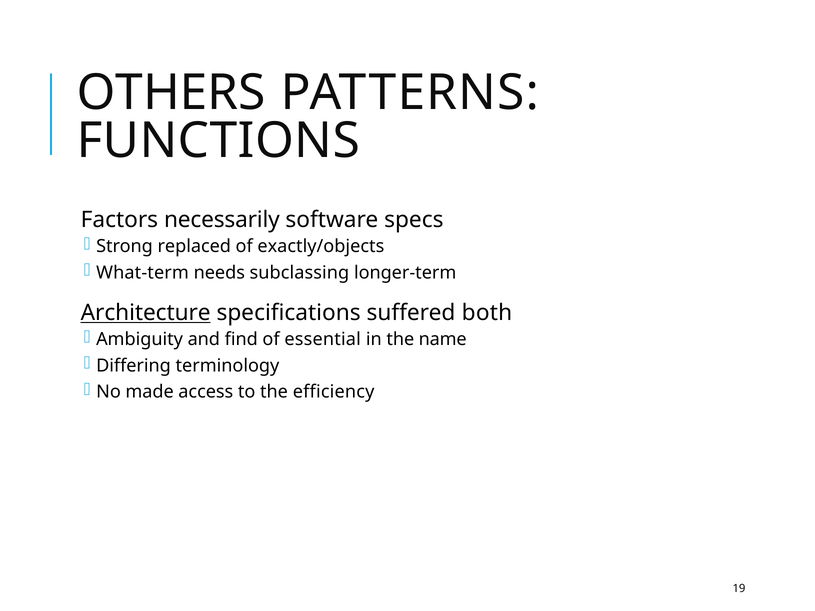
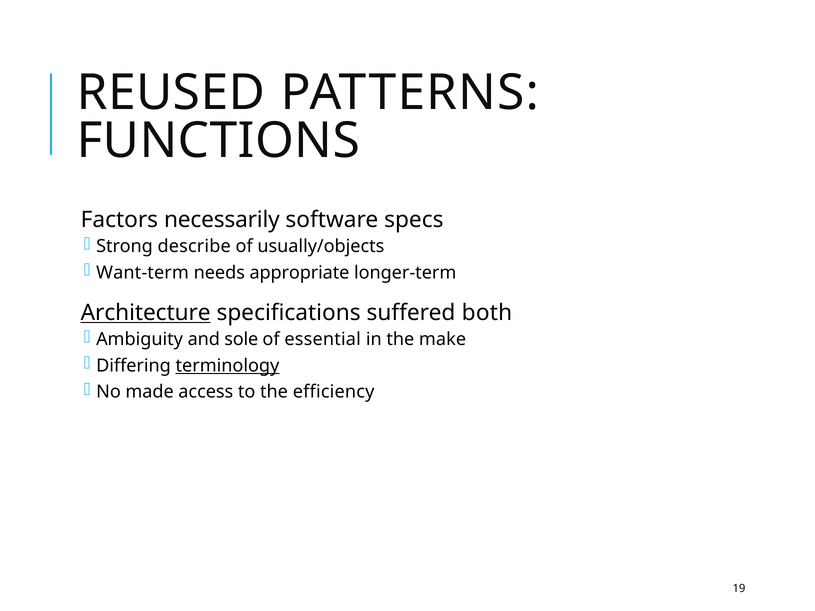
OTHERS: OTHERS -> REUSED (171, 93)
replaced: replaced -> describe (194, 246)
exactly/objects: exactly/objects -> usually/objects (321, 246)
What-term: What-term -> Want-term (143, 273)
subclassing: subclassing -> appropriate (299, 273)
find: find -> sole (241, 339)
name: name -> make (443, 339)
terminology underline: none -> present (227, 366)
